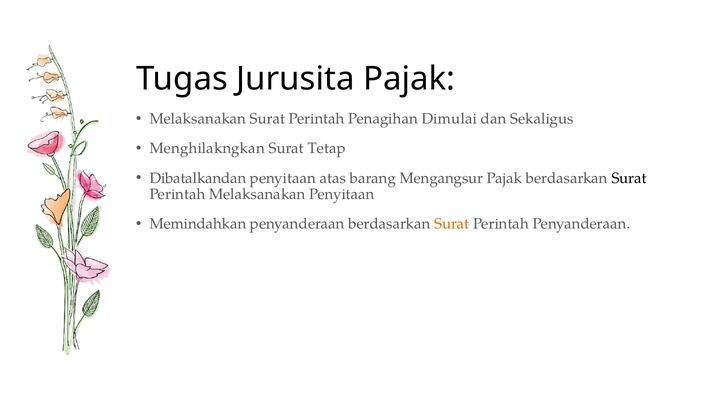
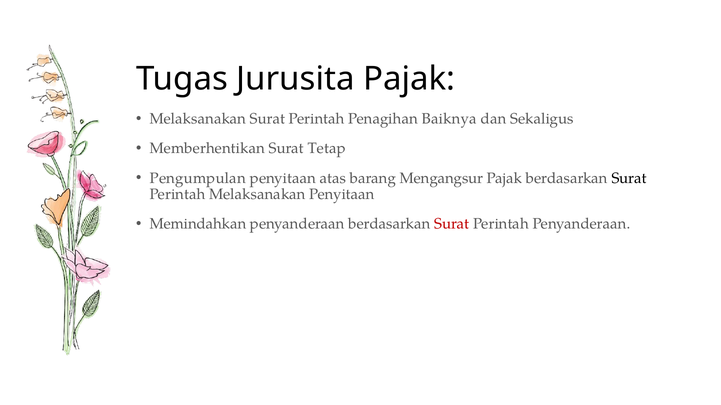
Dimulai: Dimulai -> Baiknya (449, 119)
Menghilakngkan: Menghilakngkan -> Memberhentikan (207, 149)
Dibatalkandan: Dibatalkandan -> Pengumpulan (198, 178)
Surat colour: orange -> red (452, 224)
